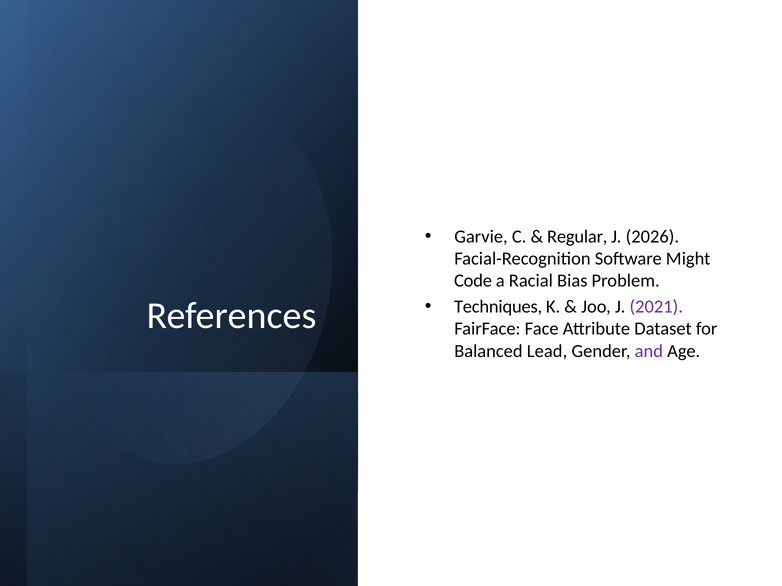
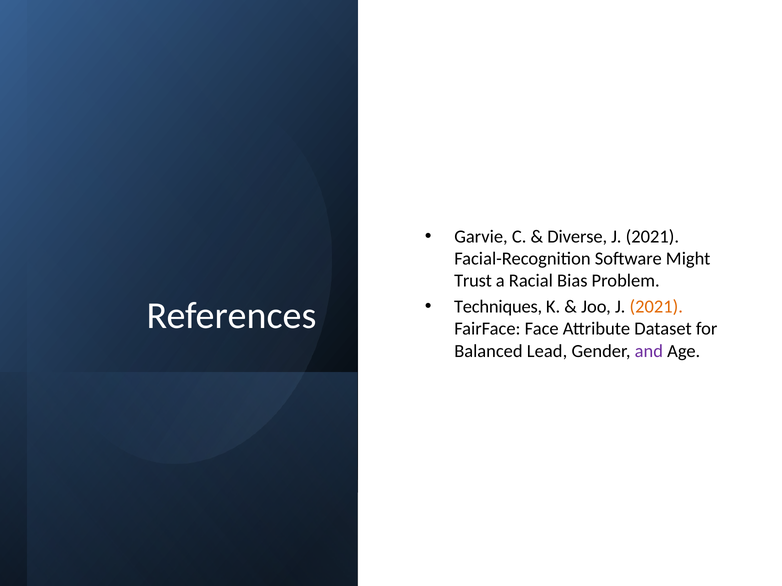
Regular: Regular -> Diverse (577, 237)
2026: 2026 -> 2021 (652, 237)
Code: Code -> Trust (473, 281)
2021 colour: purple -> orange (656, 307)
